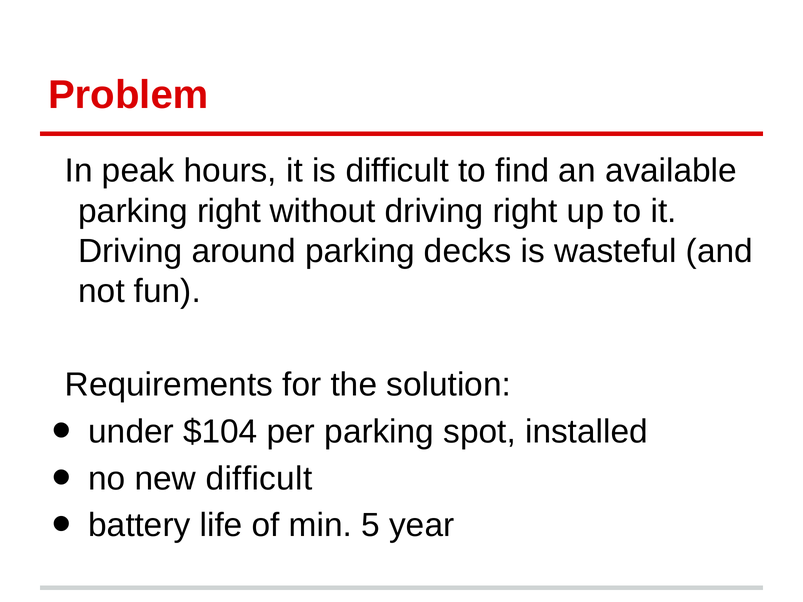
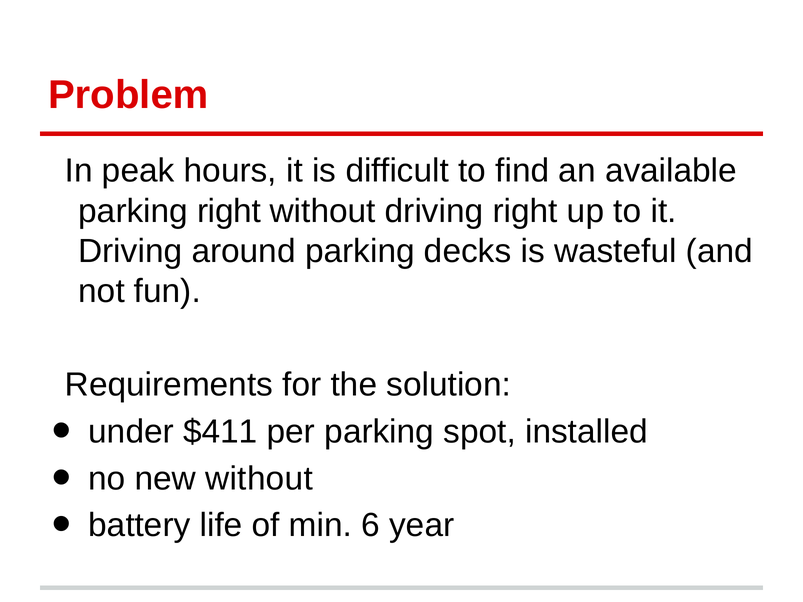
$104: $104 -> $411 (220, 432)
new difficult: difficult -> without (259, 479)
5: 5 -> 6 (371, 526)
